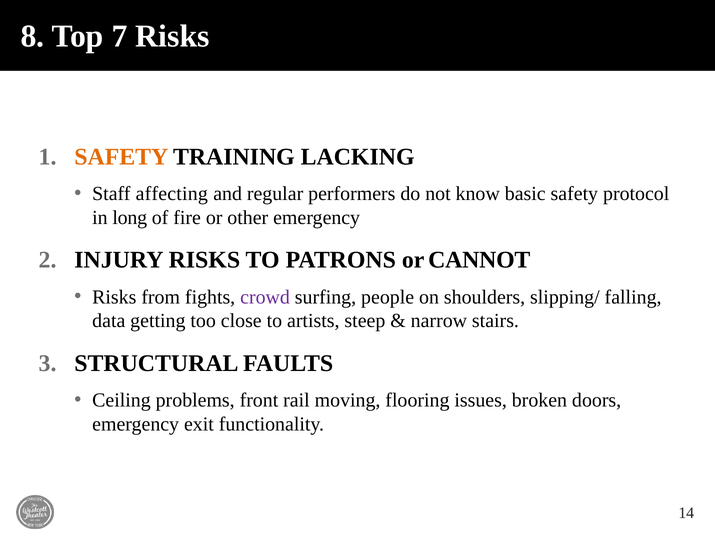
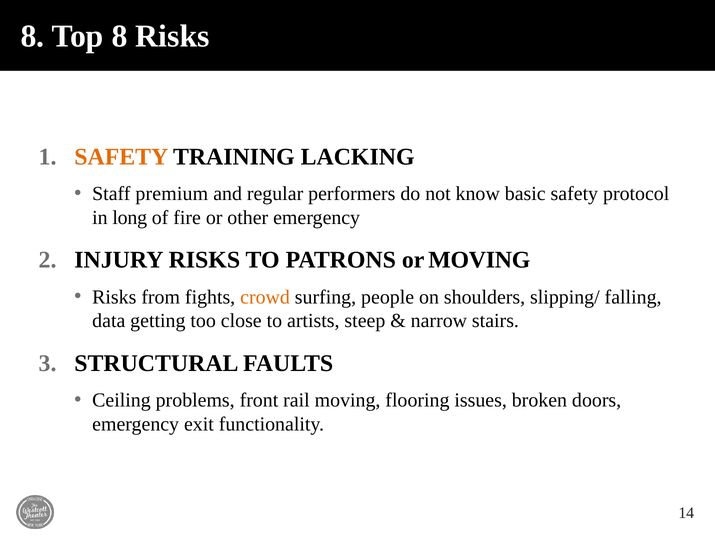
Top 7: 7 -> 8 (119, 36)
affecting: affecting -> premium (172, 193)
or CANNOT: CANNOT -> MOVING (479, 260)
crowd colour: purple -> orange (265, 297)
